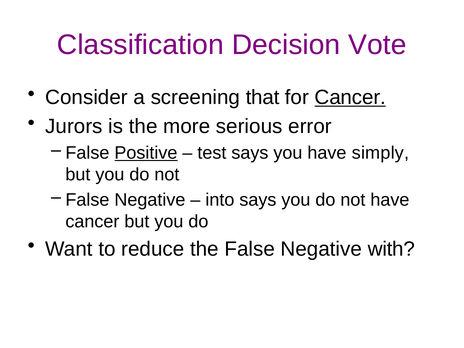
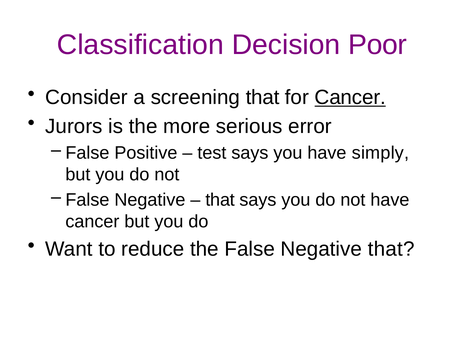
Vote: Vote -> Poor (378, 45)
Positive underline: present -> none (146, 153)
into: into -> that (220, 200)
Negative with: with -> that (391, 249)
